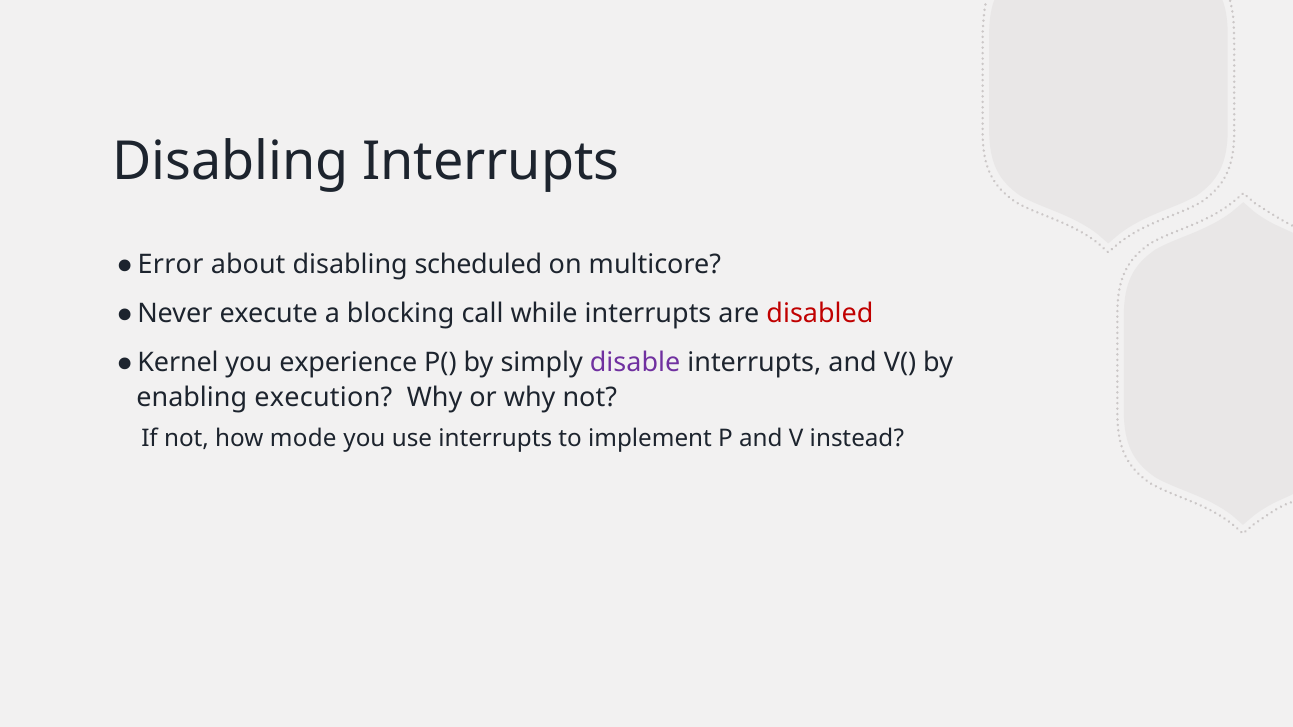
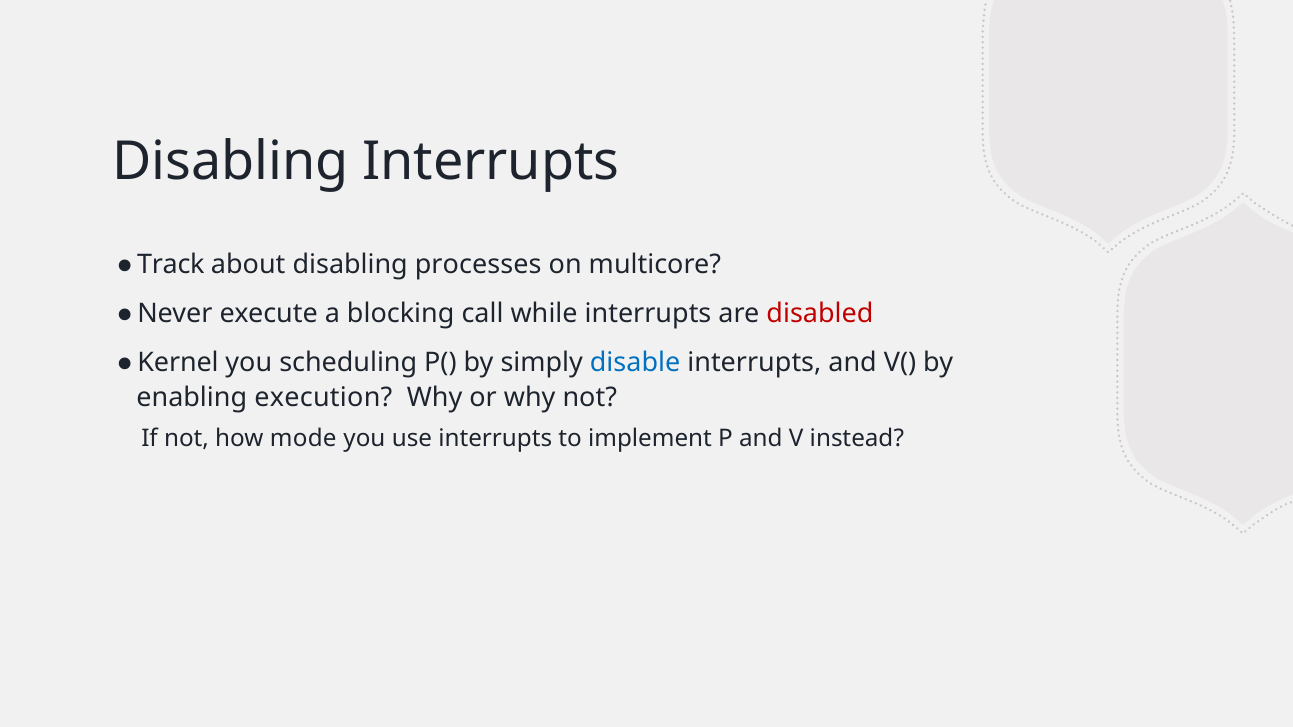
Error: Error -> Track (171, 265)
scheduled: scheduled -> processes (478, 265)
experience: experience -> scheduling (348, 363)
disable colour: purple -> blue (635, 363)
